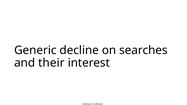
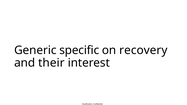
decline: decline -> specific (79, 50)
searches: searches -> recovery (143, 50)
